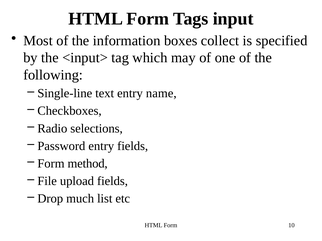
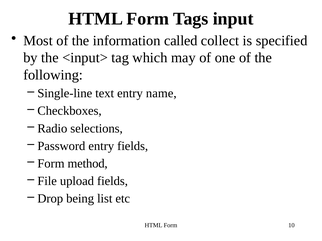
boxes: boxes -> called (181, 41)
much: much -> being (80, 199)
